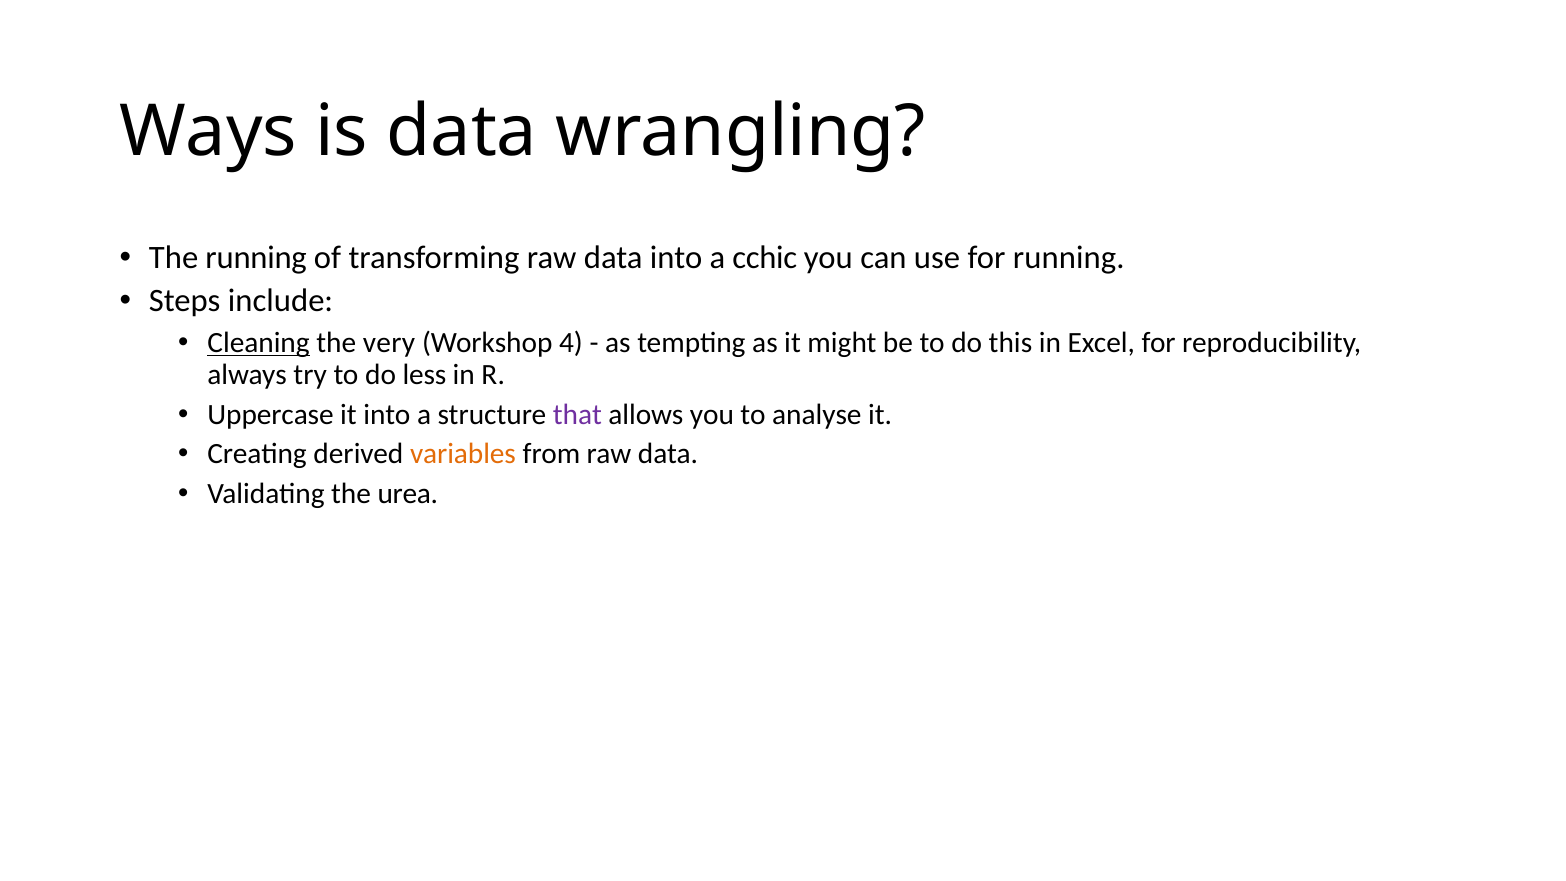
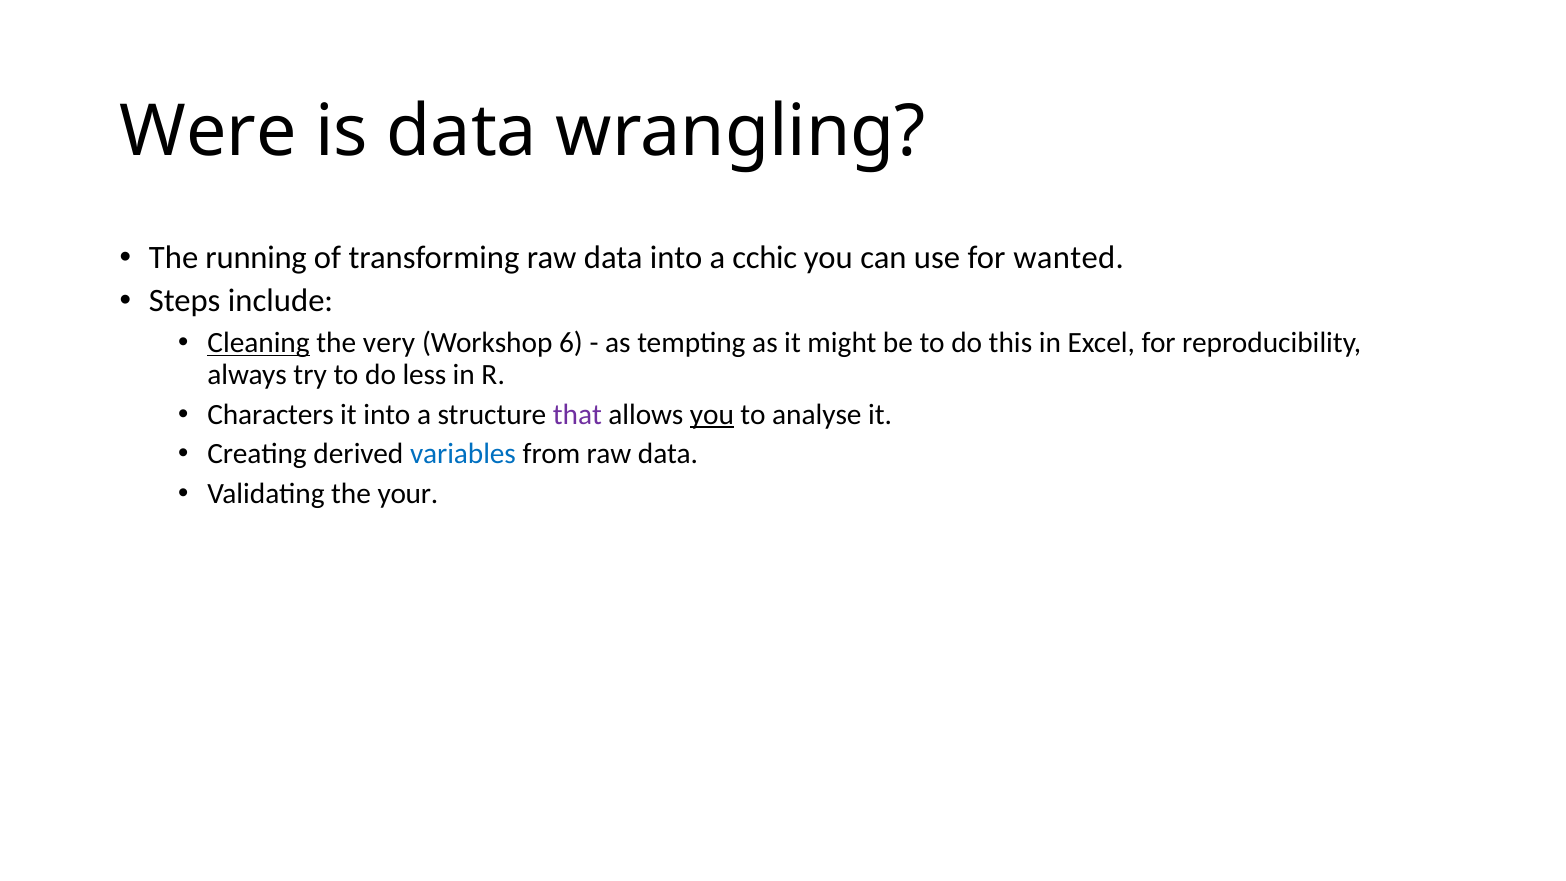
Ways: Ways -> Were (208, 132)
for running: running -> wanted (1069, 258)
4: 4 -> 6 (571, 343)
Uppercase: Uppercase -> Characters (271, 414)
you underline: none -> present (712, 414)
variables colour: orange -> blue (463, 454)
urea: urea -> your (408, 494)
